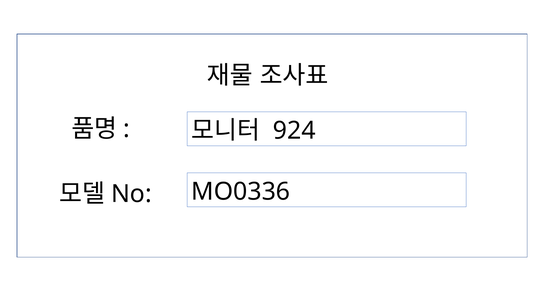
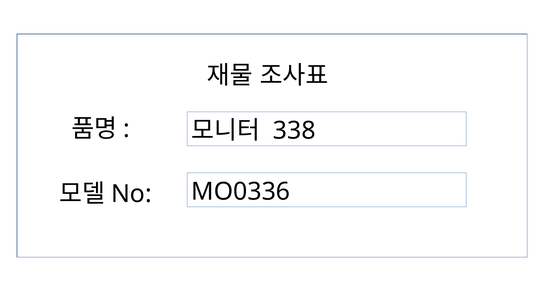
924: 924 -> 338 (294, 130)
